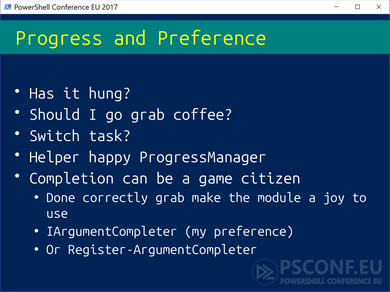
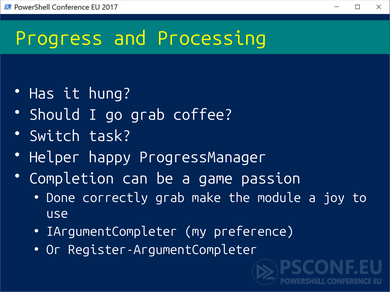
and Preference: Preference -> Processing (212, 39)
citizen: citizen -> passion (271, 179)
